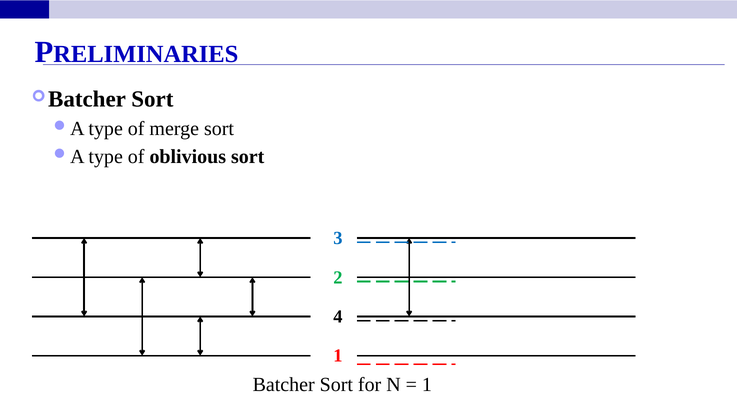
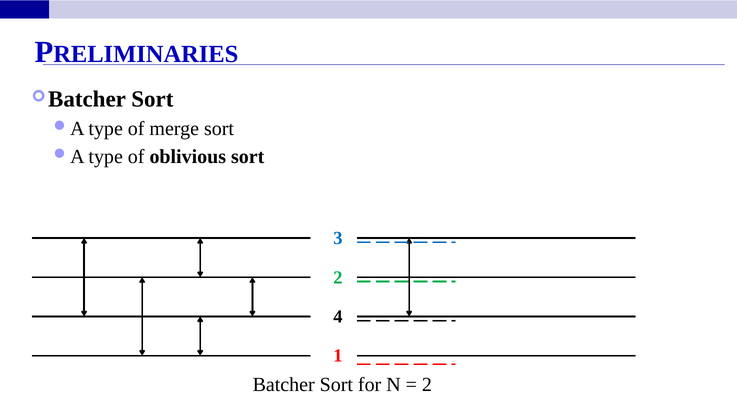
1: 1 -> 2 (427, 384)
